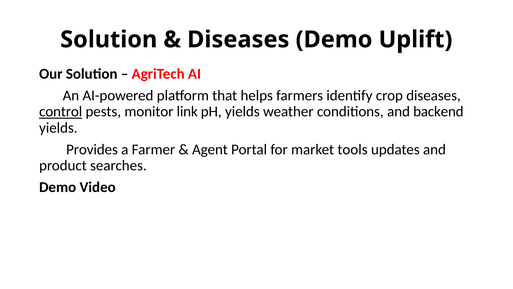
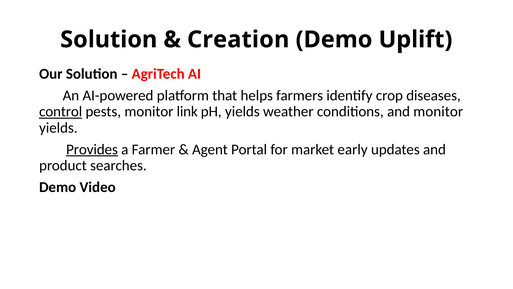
Diseases: Diseases -> Creation (238, 39)
and backend: backend -> monitor (438, 112)
Provides underline: none -> present (92, 149)
tools: tools -> early (353, 149)
